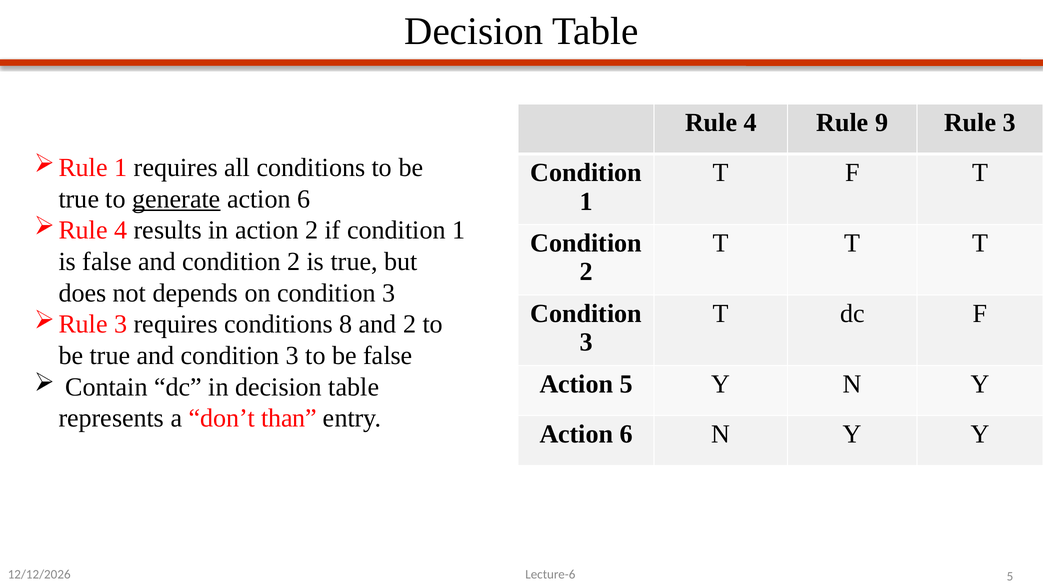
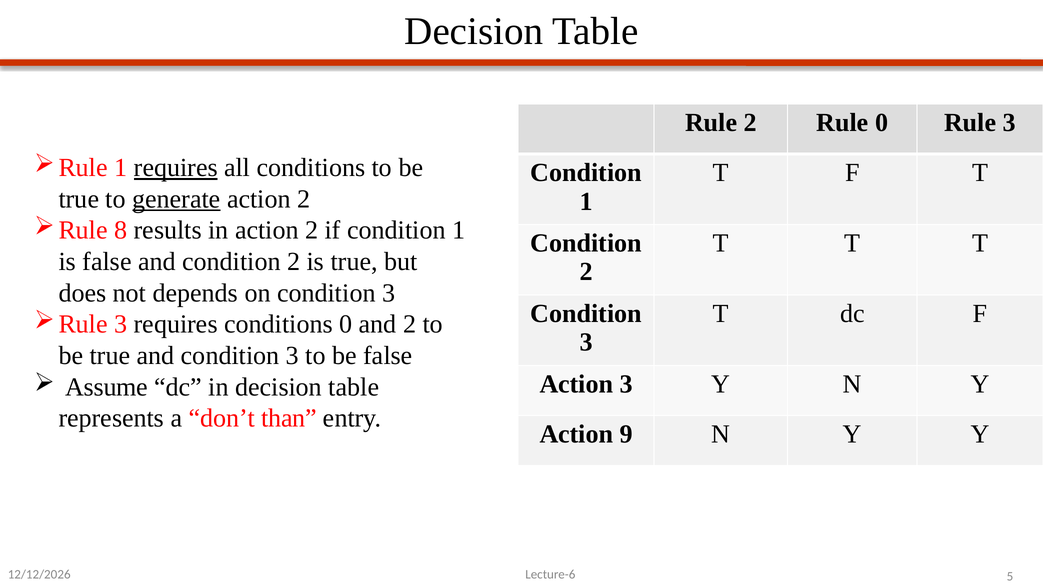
Rule 4: 4 -> 2 (750, 122)
Rule 9: 9 -> 0 (882, 122)
requires underline: none -> present (176, 168)
6: 6 -> 2 (304, 199)
4: 4 -> 8 (121, 230)
conditions 8: 8 -> 0 (346, 324)
Action 5: 5 -> 3 (626, 384)
Contain: Contain -> Assume (107, 387)
6: 6 -> 9 (626, 434)
